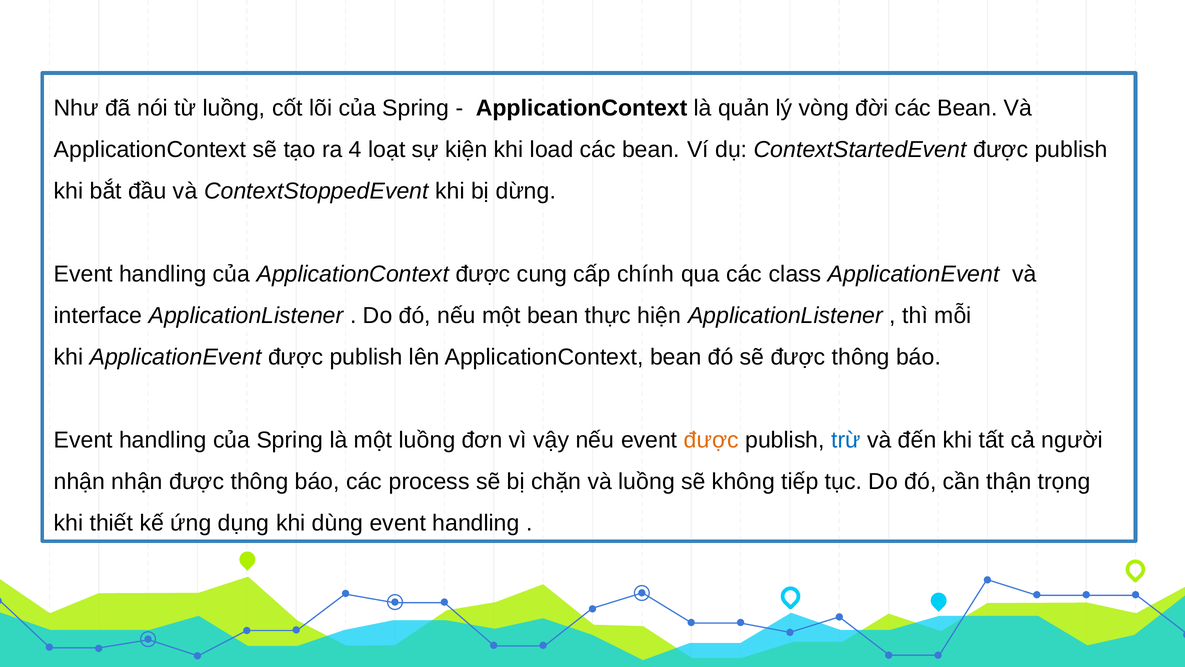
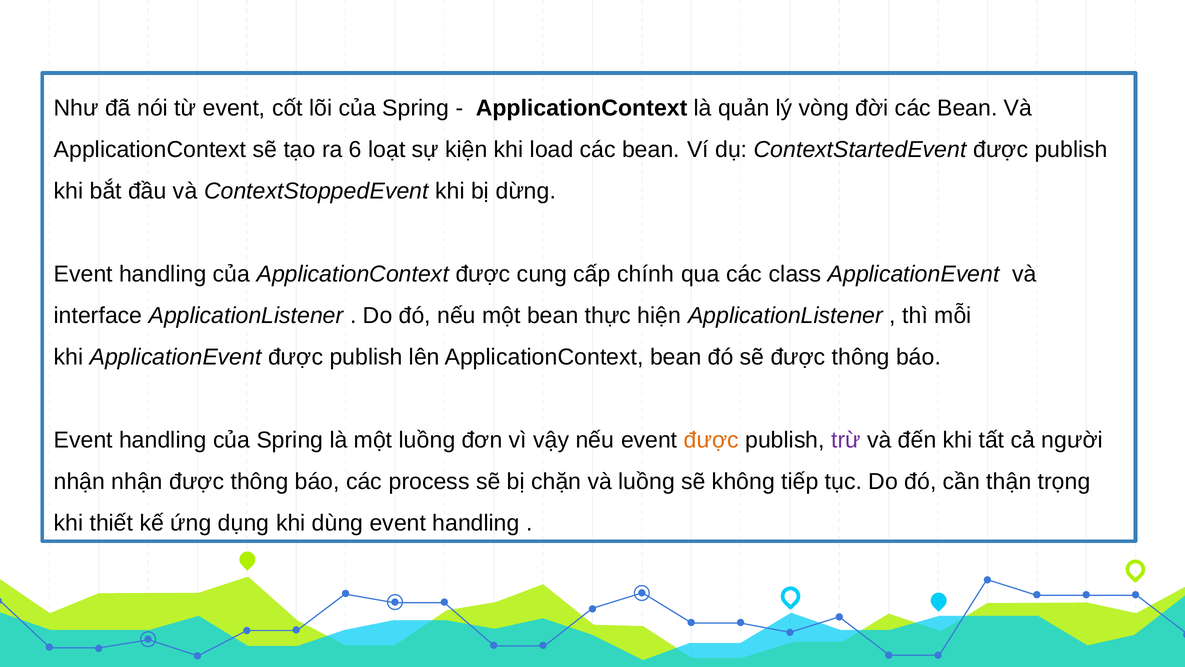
từ luồng: luồng -> event (234, 108)
4: 4 -> 6 (355, 149)
trừ colour: blue -> purple (846, 440)
